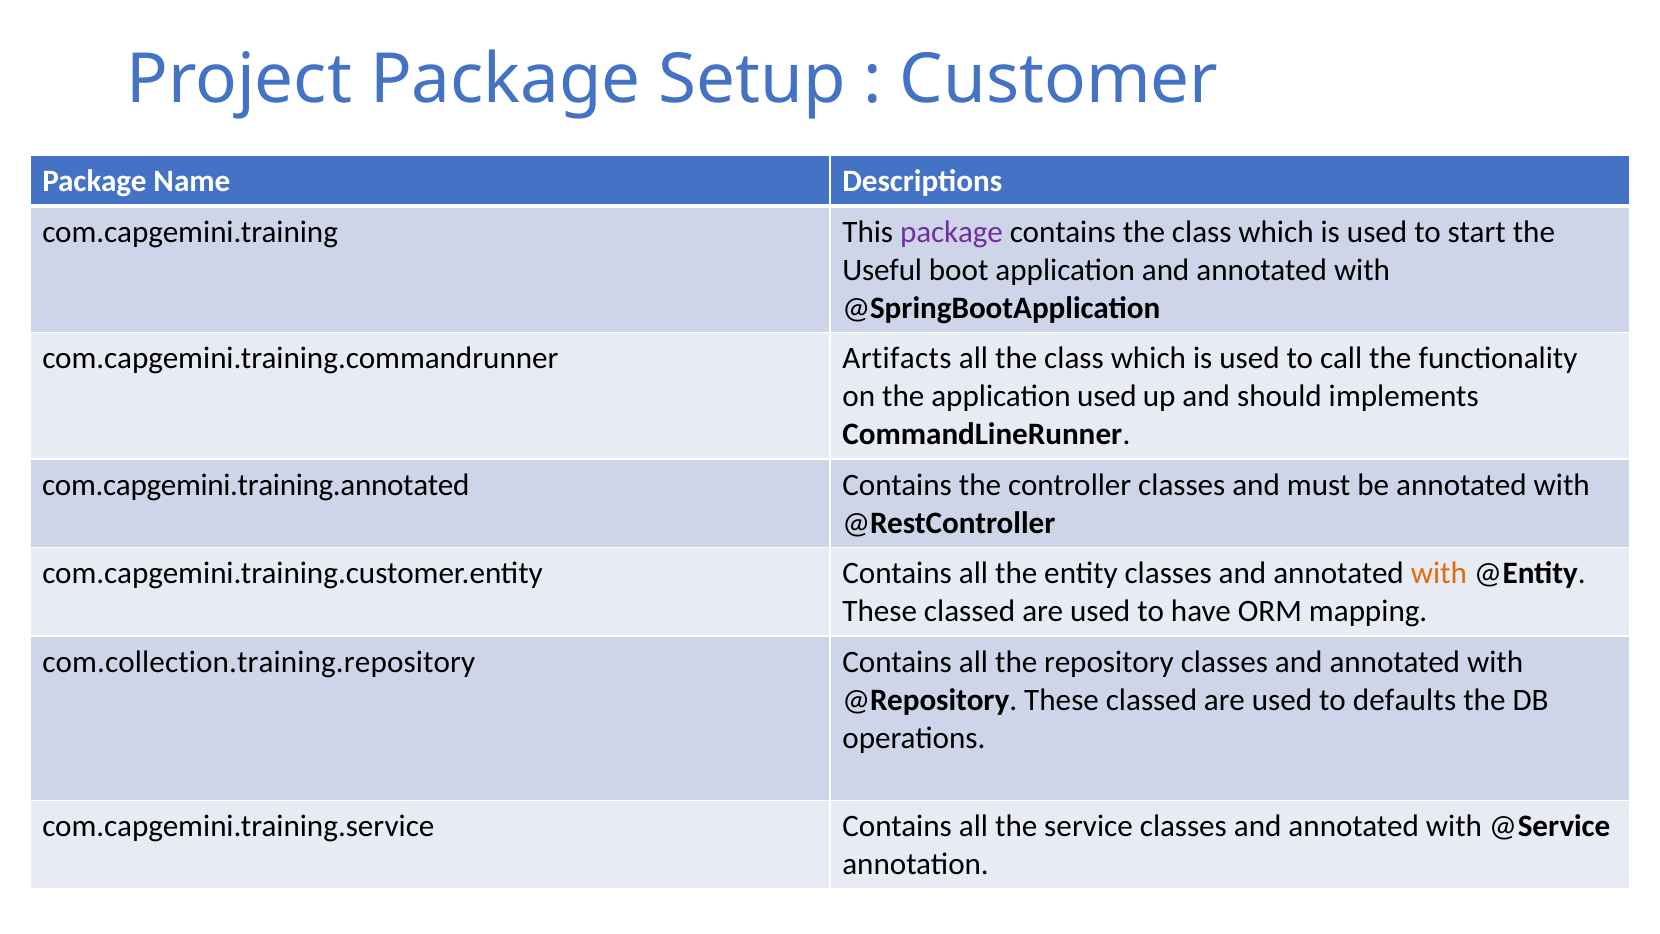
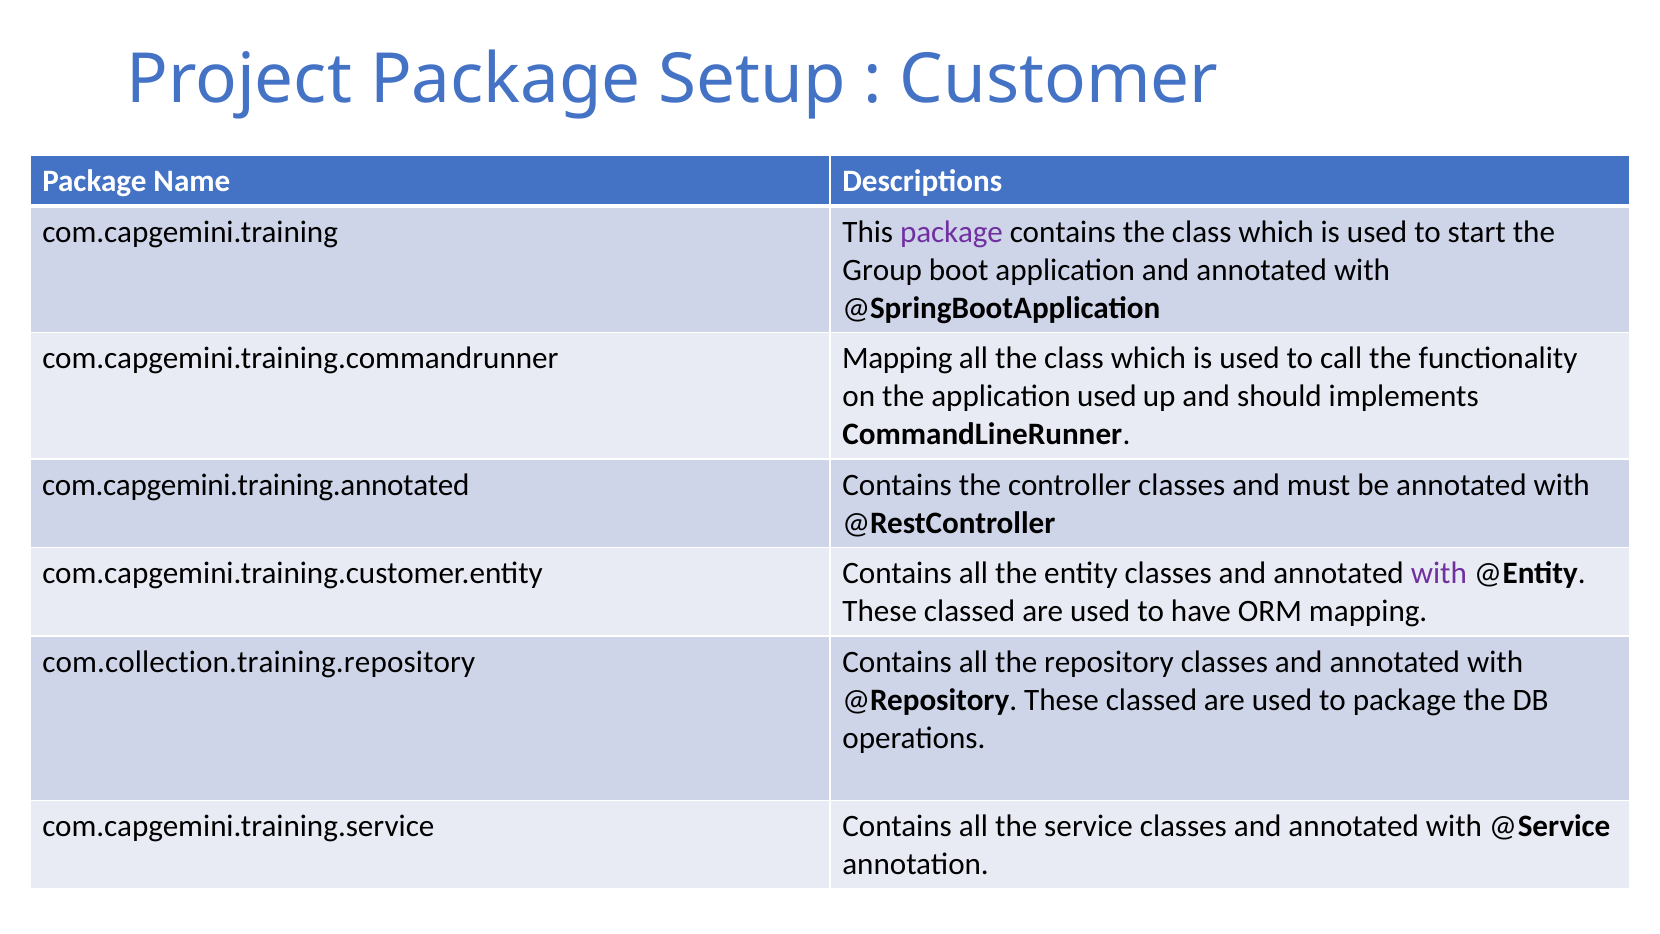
Useful: Useful -> Group (882, 270)
com.capgemini.training.commandrunner Artifacts: Artifacts -> Mapping (897, 358)
with colour: orange -> purple (1439, 573)
to defaults: defaults -> package (1405, 700)
